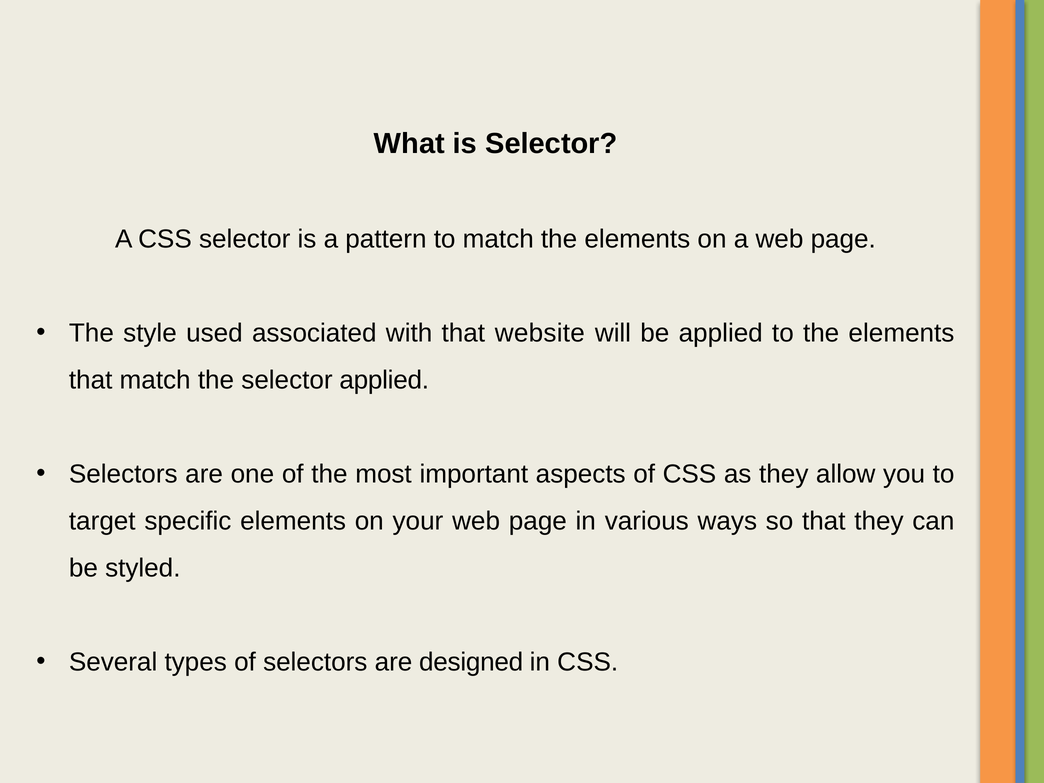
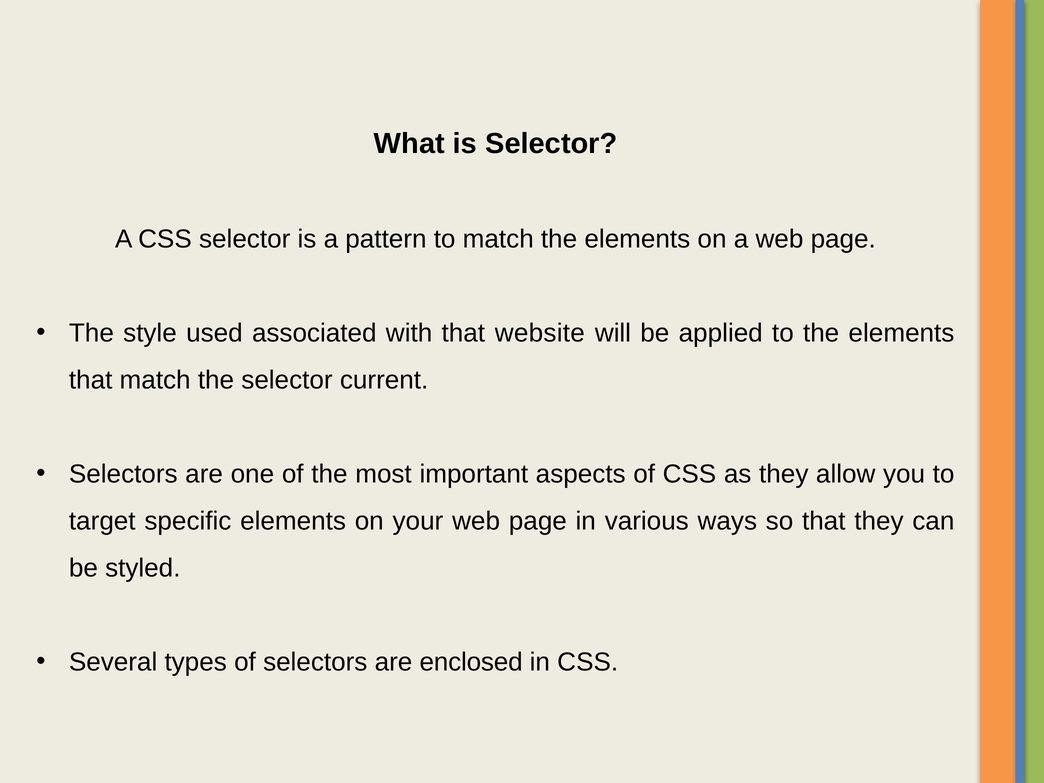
selector applied: applied -> current (384, 380)
designed: designed -> enclosed (471, 662)
